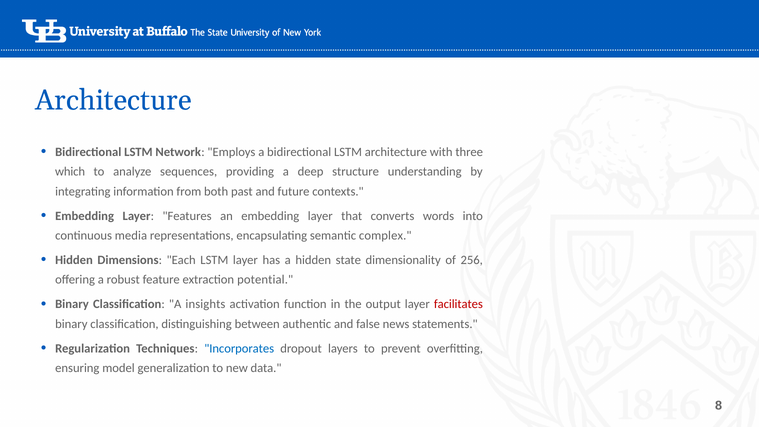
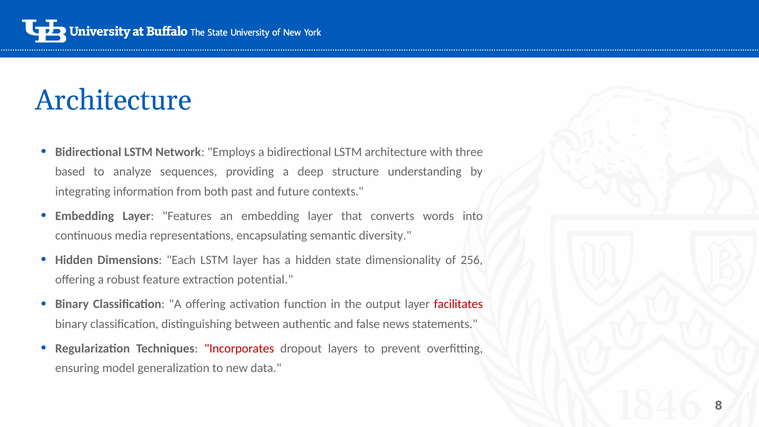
which: which -> based (70, 172)
complex: complex -> diversity (385, 236)
A insights: insights -> offering (206, 304)
Incorporates colour: blue -> red (239, 348)
